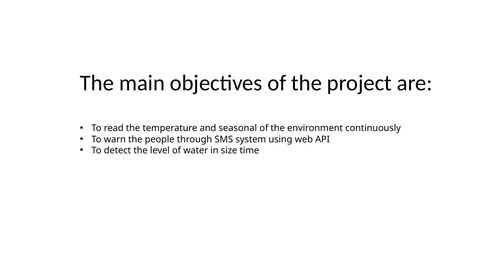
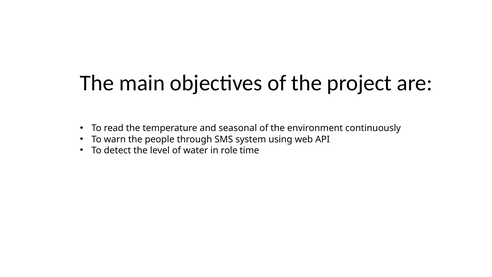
size: size -> role (229, 150)
